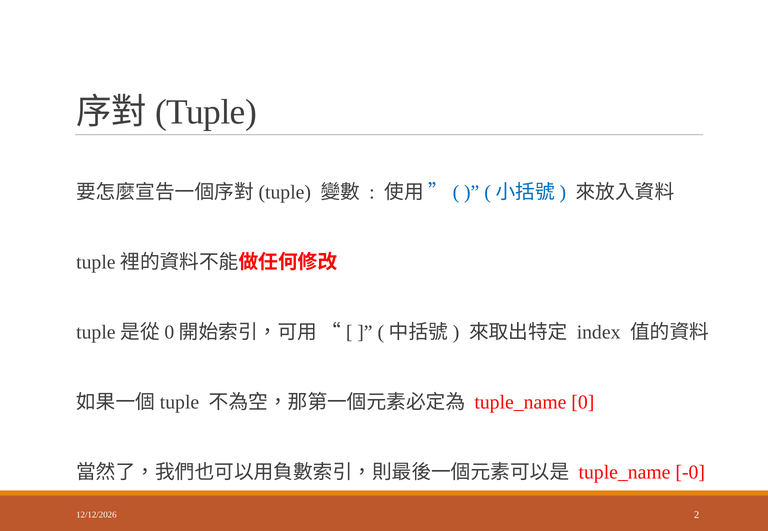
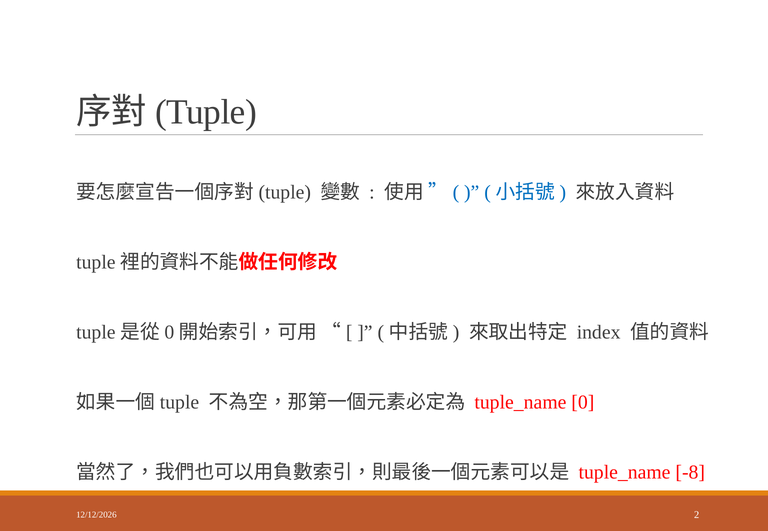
-0: -0 -> -8 (690, 473)
